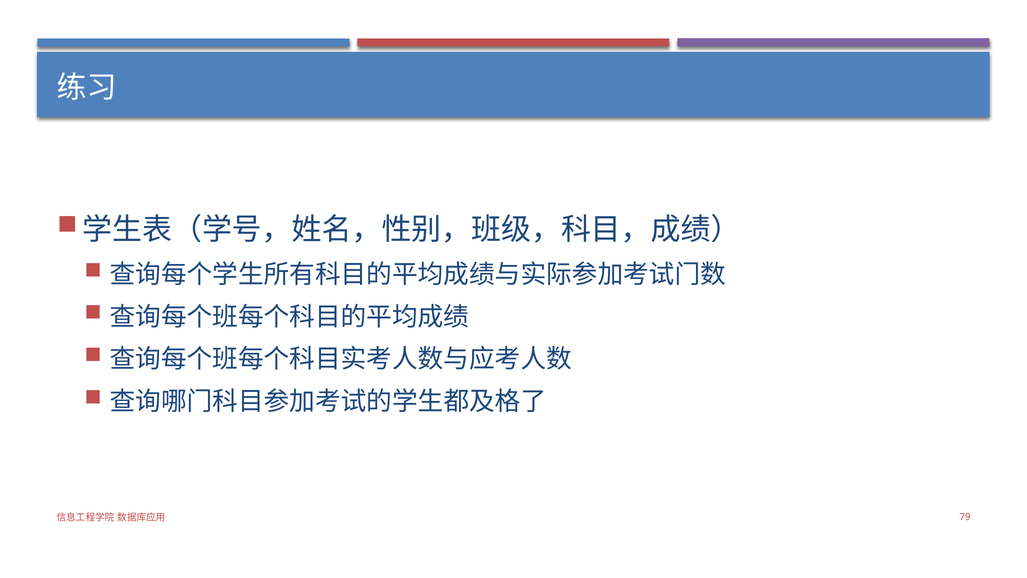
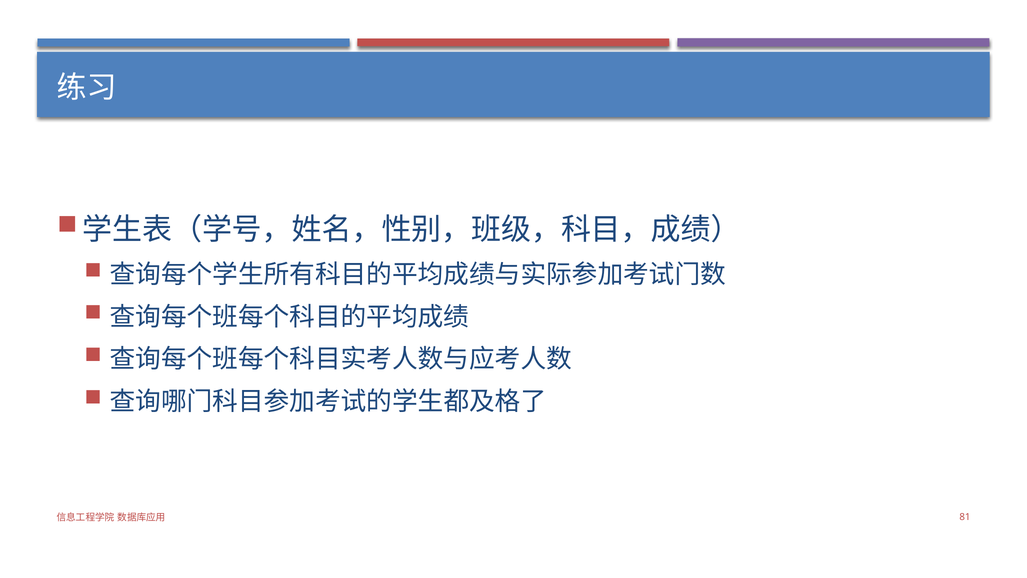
79: 79 -> 81 (965, 517)
